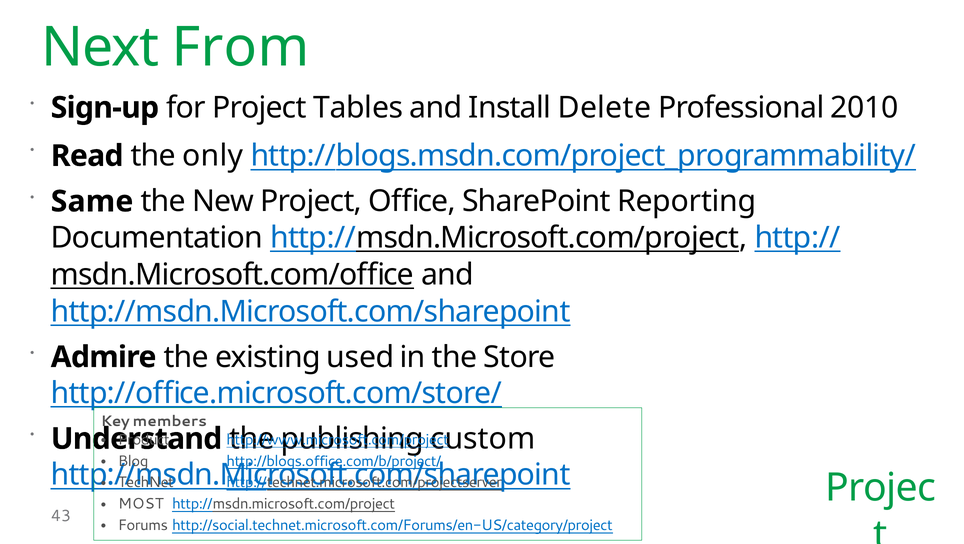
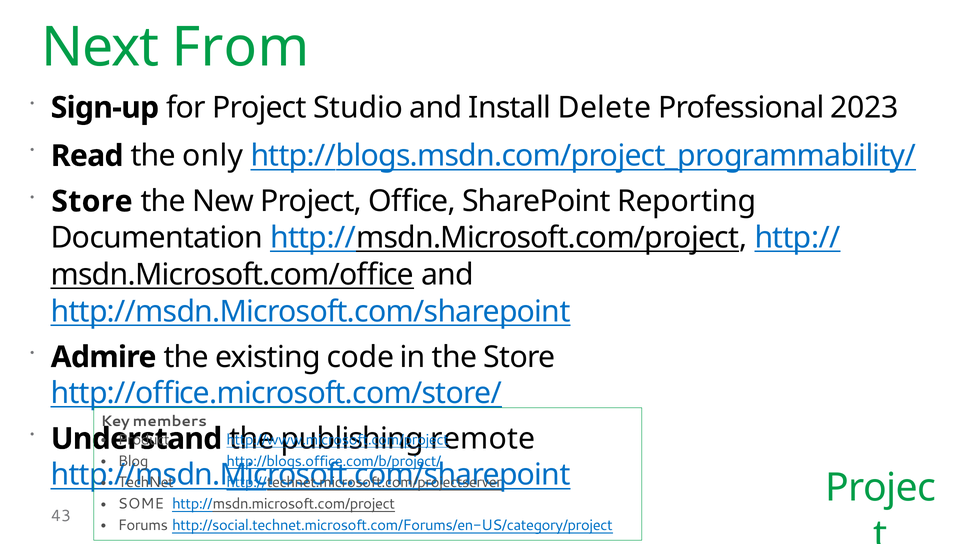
Tables: Tables -> Studio (358, 108)
2010: 2010 -> 2023 (864, 108)
Same: Same -> Store (92, 201)
used: used -> code (360, 357)
custom: custom -> remote (483, 439)
MOST: MOST -> SOME (141, 503)
